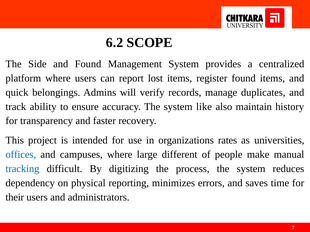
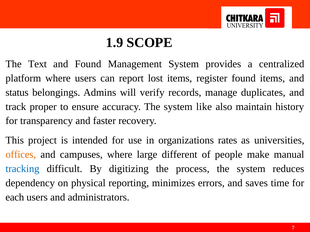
6.2: 6.2 -> 1.9 (115, 43)
Side: Side -> Text (37, 64)
quick: quick -> status (17, 93)
ability: ability -> proper (43, 107)
offices colour: blue -> orange (21, 155)
their: their -> each (15, 198)
